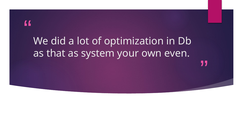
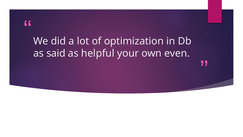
that: that -> said (56, 53)
system: system -> helpful (98, 53)
